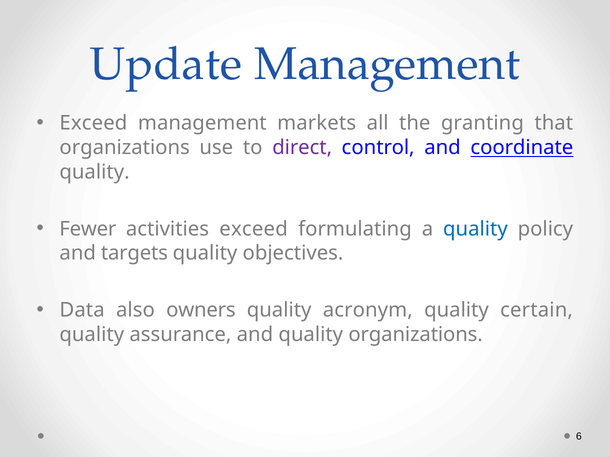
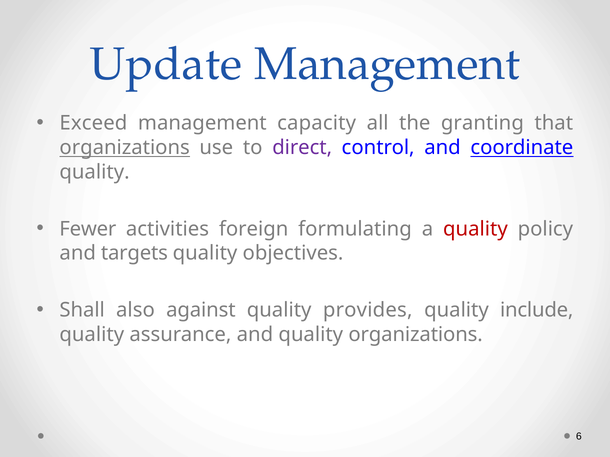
markets: markets -> capacity (317, 123)
organizations underline: none -> present (125, 148)
activities exceed: exceed -> foreign (254, 229)
quality colour: blue -> red (475, 229)
Data: Data -> Shall (82, 310)
owners: owners -> against (201, 310)
acronym: acronym -> provides (368, 310)
certain: certain -> include (537, 310)
